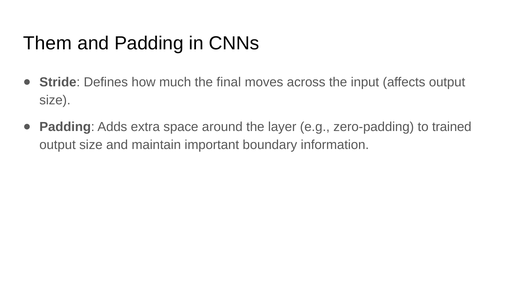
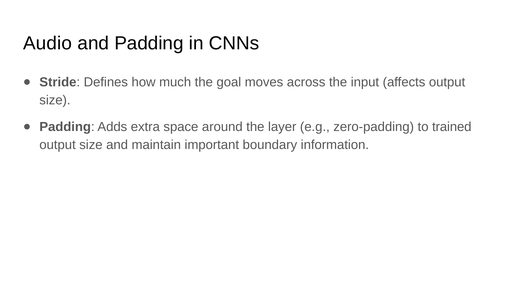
Them: Them -> Audio (48, 43)
final: final -> goal (229, 82)
